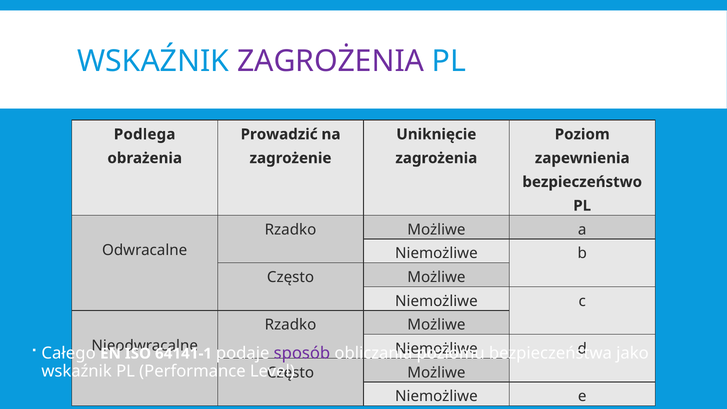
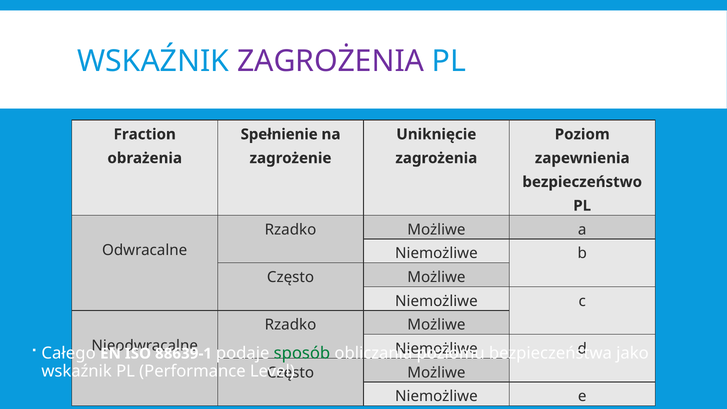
Podlega: Podlega -> Fraction (145, 134)
Prowadzić: Prowadzić -> Spełnienie (279, 134)
64141-1: 64141-1 -> 88639-1 (183, 354)
sposób colour: purple -> green (302, 353)
